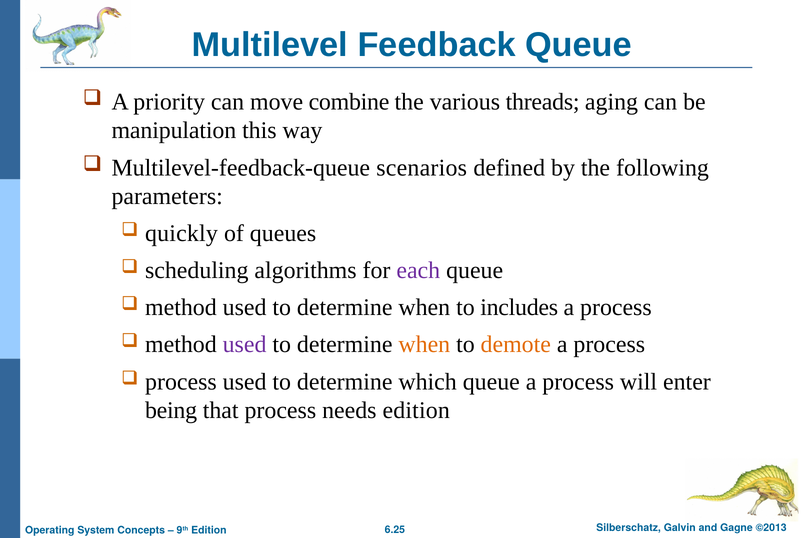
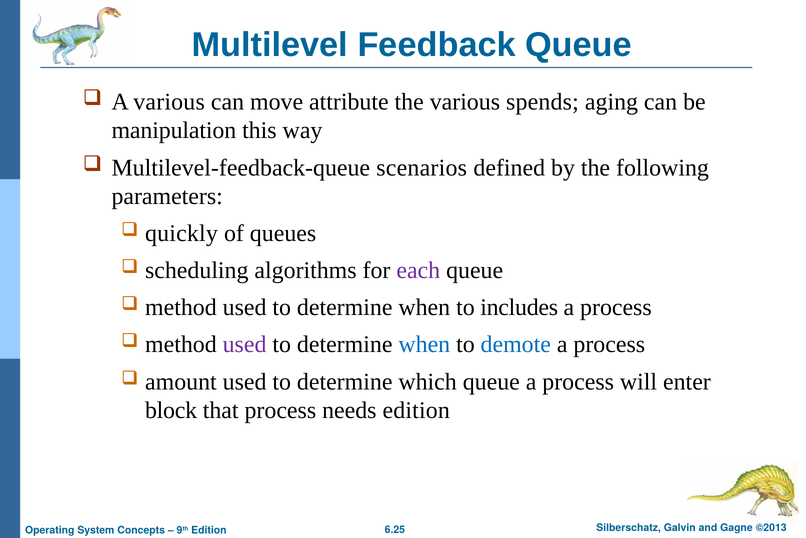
A priority: priority -> various (169, 102)
combine: combine -> attribute (349, 102)
threads: threads -> spends (542, 102)
when colour: orange -> blue (424, 344)
demote colour: orange -> blue (516, 344)
process: process -> amount (181, 381)
being: being -> block (171, 410)
